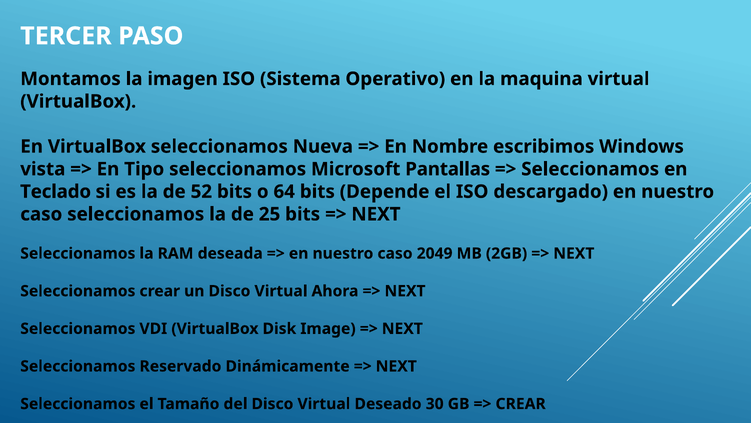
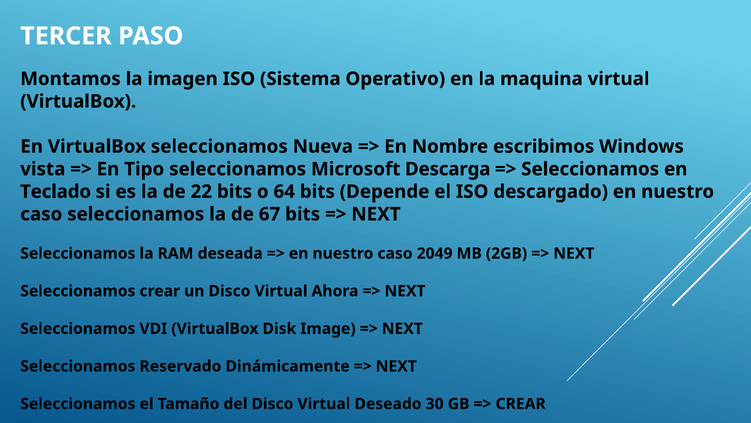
Pantallas: Pantallas -> Descarga (448, 169)
52: 52 -> 22 (201, 191)
25: 25 -> 67 (270, 214)
